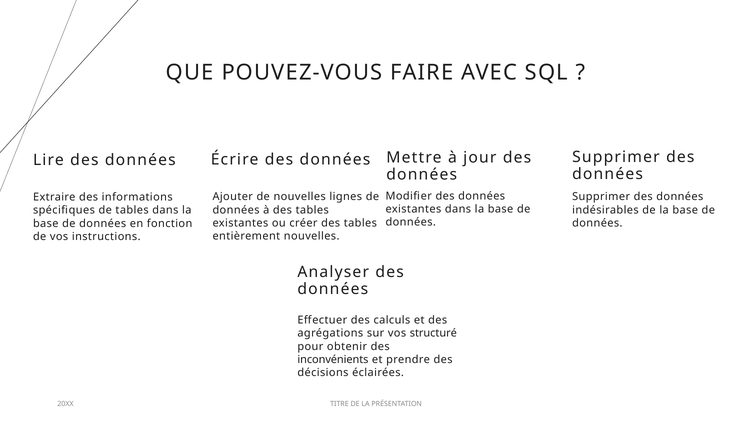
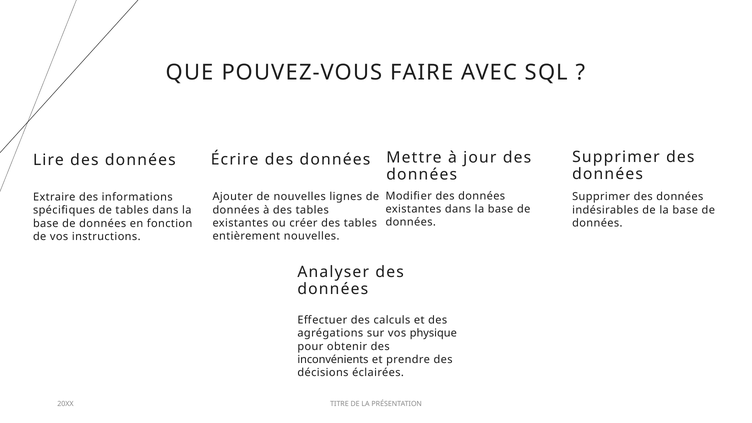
structuré: structuré -> physique (433, 333)
